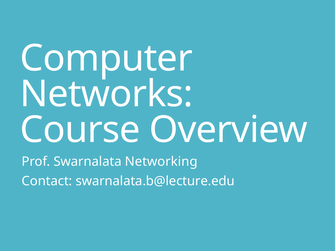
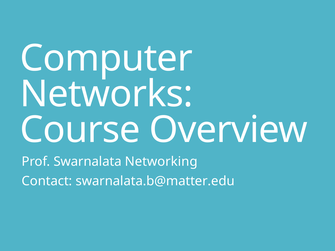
swarnalata.b@lecture.edu: swarnalata.b@lecture.edu -> swarnalata.b@matter.edu (155, 181)
